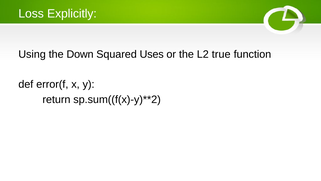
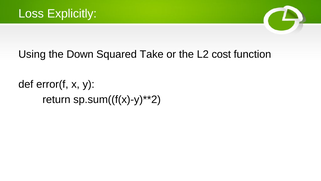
Uses: Uses -> Take (152, 54)
true: true -> cost (221, 54)
